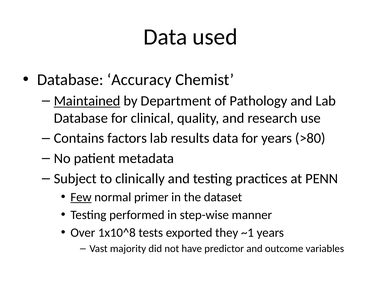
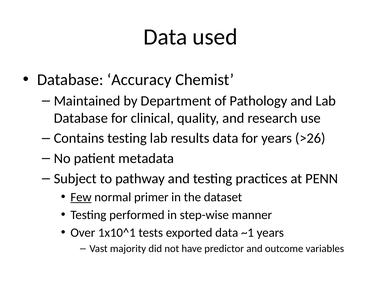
Maintained underline: present -> none (87, 101)
Contains factors: factors -> testing (127, 138)
>80: >80 -> >26 (310, 138)
clinically: clinically -> pathway (140, 178)
1x10^8: 1x10^8 -> 1x10^1 (117, 233)
exported they: they -> data (227, 233)
